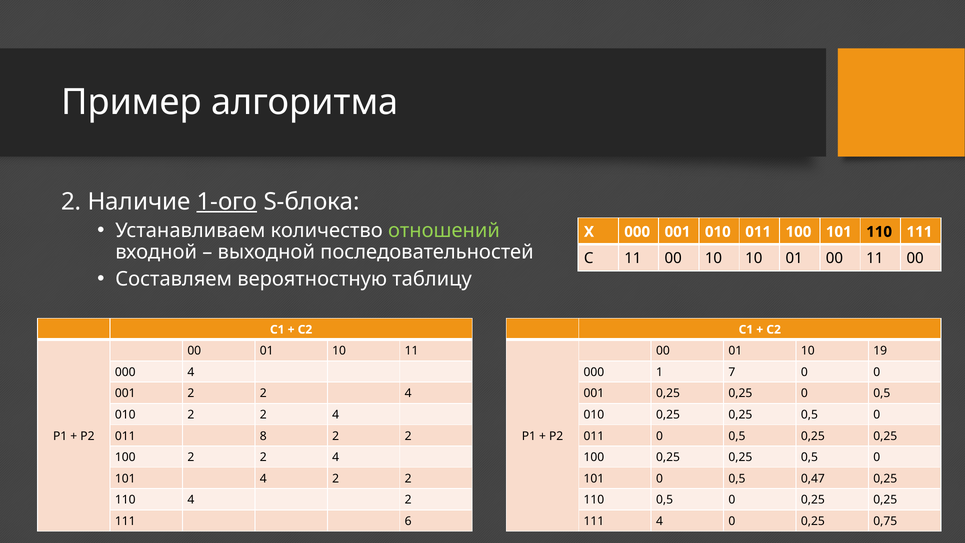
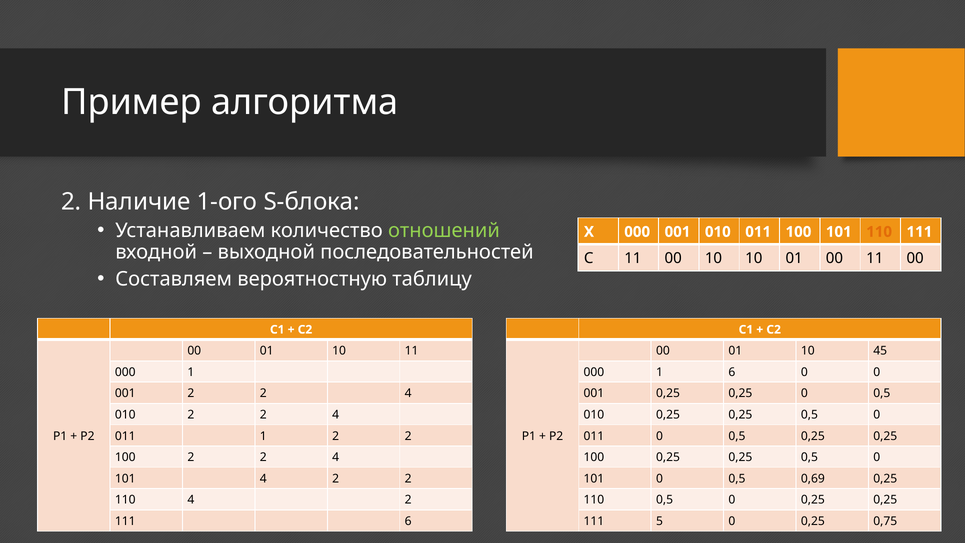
1-ого underline: present -> none (227, 201)
110 colour: black -> orange (879, 232)
19: 19 -> 45 (880, 351)
4: 4 -> 1 (191, 372)
1 7: 7 -> 6 (732, 372)
011 8: 8 -> 1 (263, 436)
0,47: 0,47 -> 0,69 (813, 479)
111 4: 4 -> 5 (659, 521)
